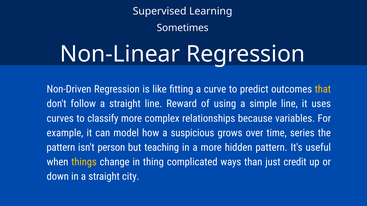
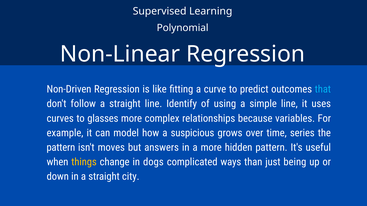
Sometimes: Sometimes -> Polynomial (183, 28)
that colour: yellow -> light blue (323, 89)
Reward: Reward -> Identify (182, 104)
classify: classify -> glasses (103, 119)
person: person -> moves (111, 148)
teaching: teaching -> answers (162, 148)
thing: thing -> dogs (153, 162)
credit: credit -> being (295, 162)
